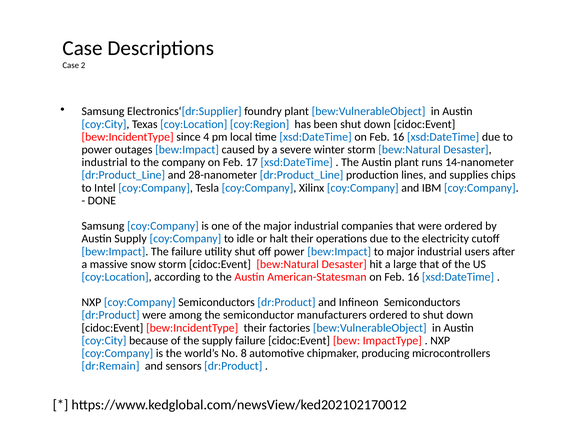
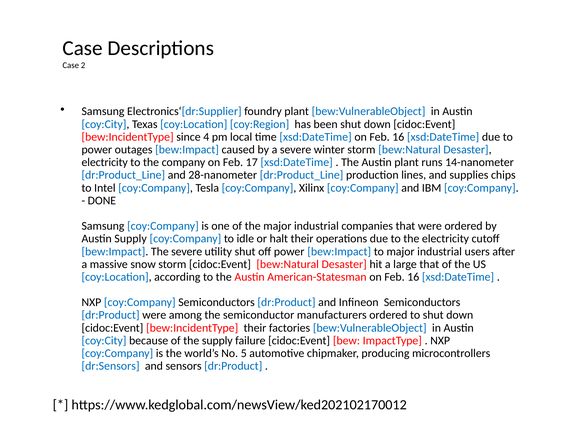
industrial: industrial -> electricity (105, 162)
The failure: failure -> severe (187, 251)
8: 8 -> 5 (244, 353)
dr:Remain: dr:Remain -> dr:Sensors (111, 366)
